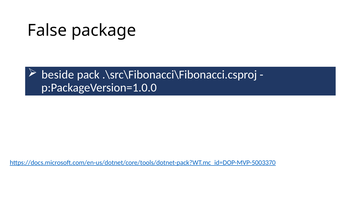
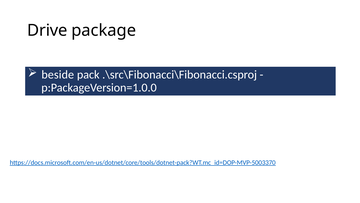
False: False -> Drive (47, 30)
